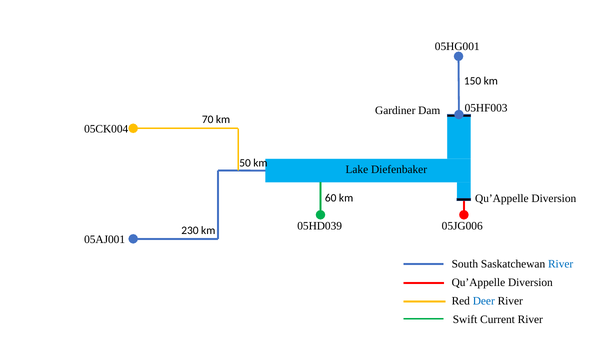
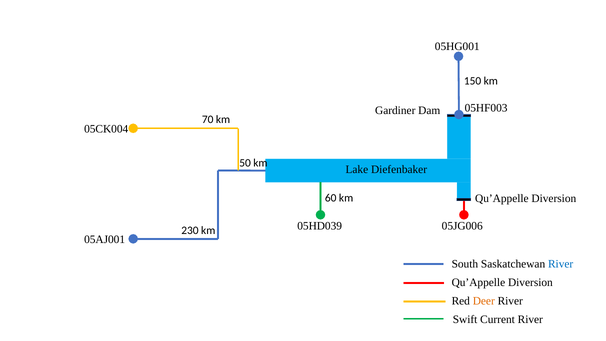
Deer colour: blue -> orange (484, 301)
